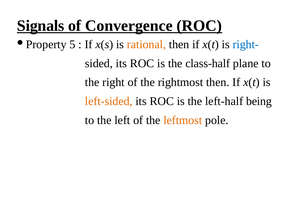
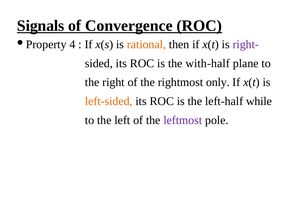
5: 5 -> 4 (72, 44)
right- colour: blue -> purple (246, 44)
class-half: class-half -> with-half (208, 63)
rightmost then: then -> only (218, 82)
being: being -> while (259, 101)
leftmost colour: orange -> purple (183, 120)
